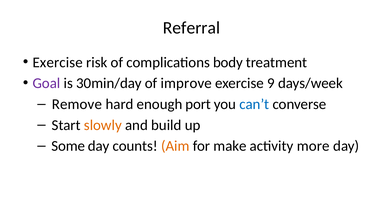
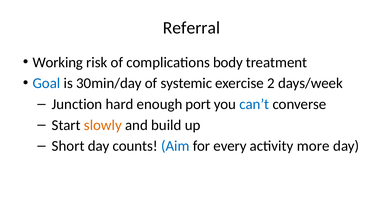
Exercise: Exercise -> Working (58, 62)
Goal colour: purple -> blue (46, 83)
improve: improve -> systemic (186, 83)
9: 9 -> 2 (271, 83)
Remove: Remove -> Junction (77, 104)
Some: Some -> Short (68, 146)
Aim colour: orange -> blue (175, 146)
make: make -> every (230, 146)
